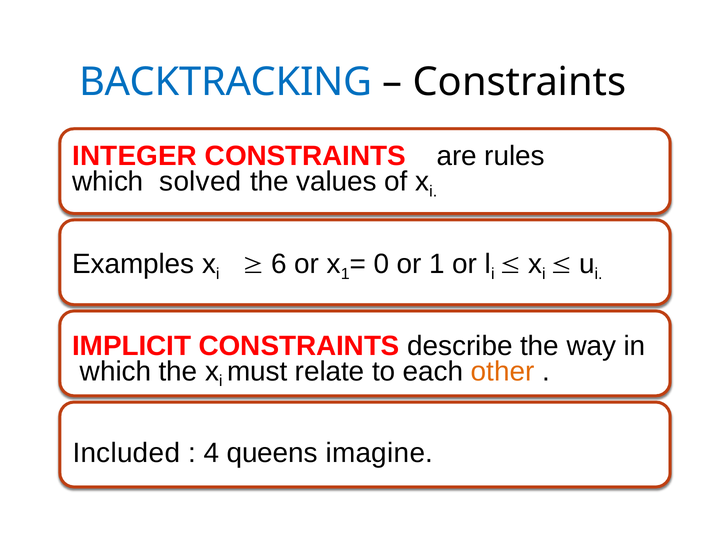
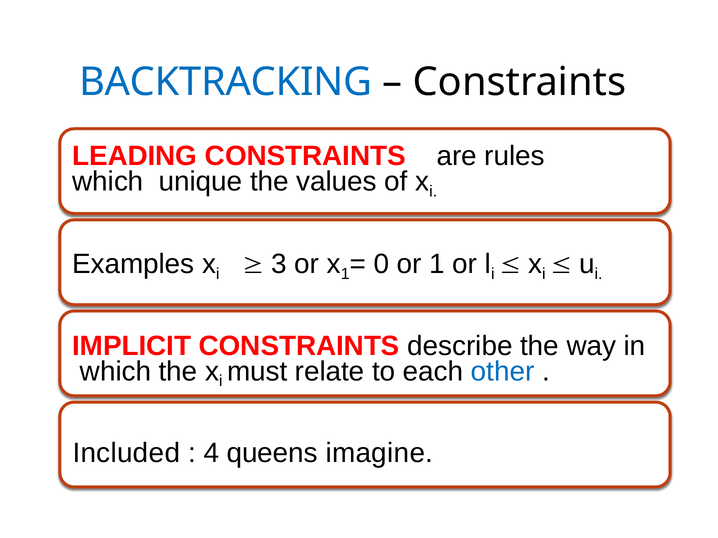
INTEGER: INTEGER -> LEADING (135, 156)
solved: solved -> unique (201, 182)
6: 6 -> 3 (279, 265)
other colour: orange -> blue (503, 372)
